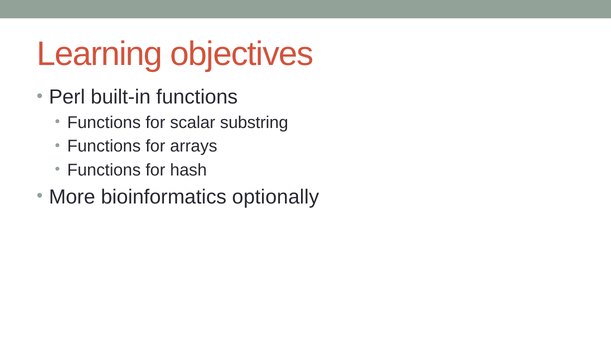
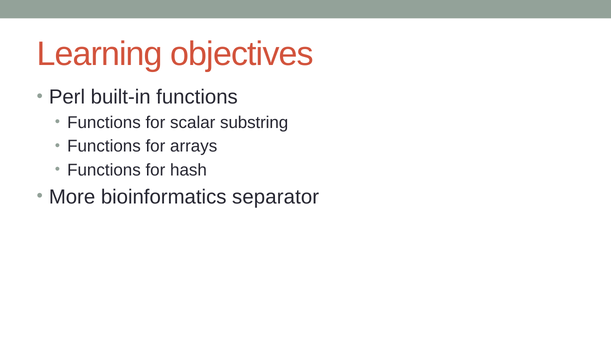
optionally: optionally -> separator (276, 197)
